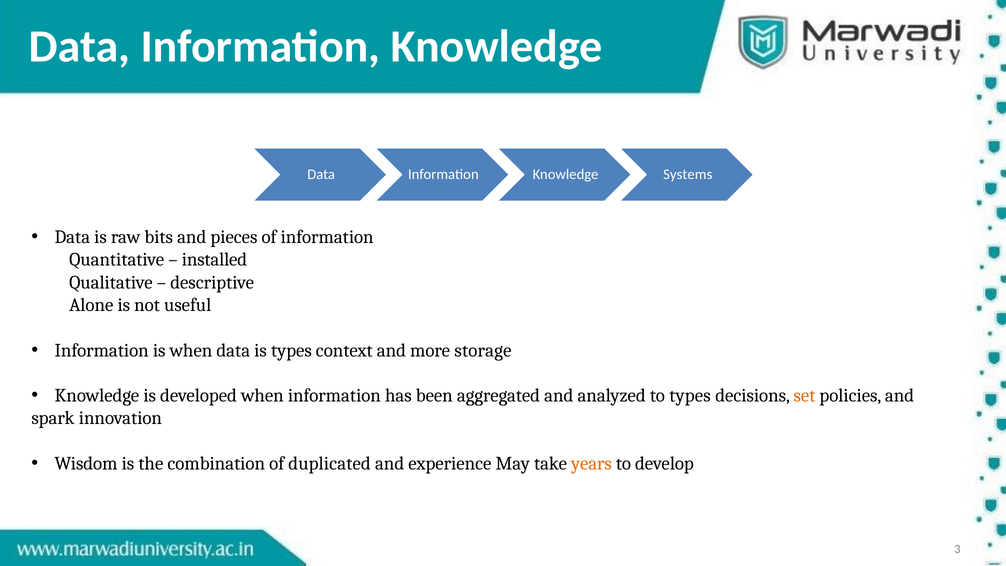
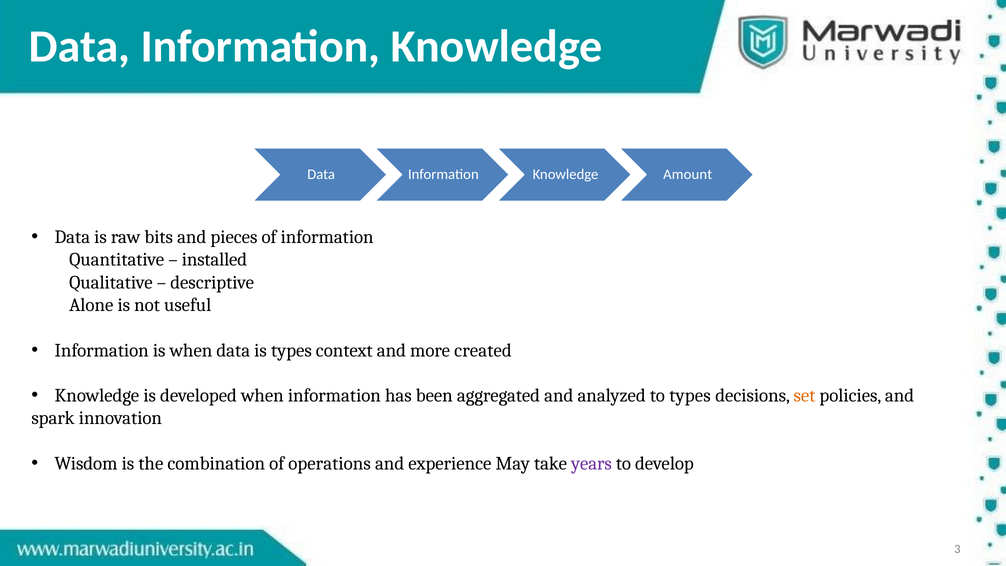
Systems: Systems -> Amount (688, 174)
storage: storage -> created (483, 350)
duplicated: duplicated -> operations (330, 463)
years colour: orange -> purple (591, 463)
